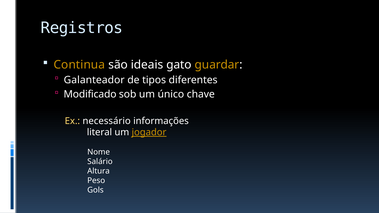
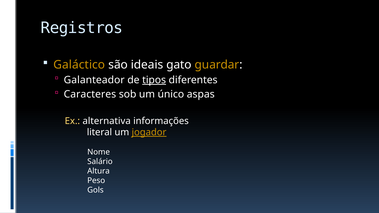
Continua: Continua -> Galáctico (79, 65)
tipos underline: none -> present (154, 80)
Modificado: Modificado -> Caracteres (90, 94)
chave: chave -> aspas (201, 94)
necessário: necessário -> alternativa (107, 121)
